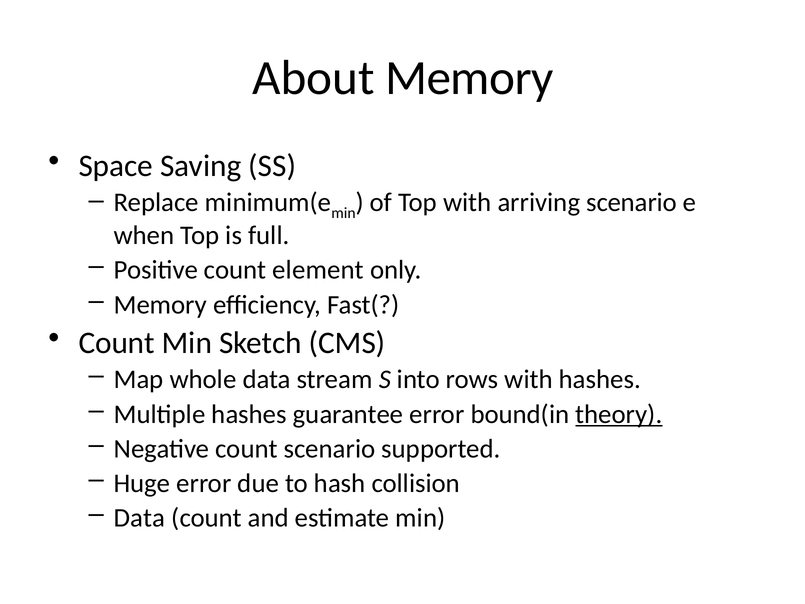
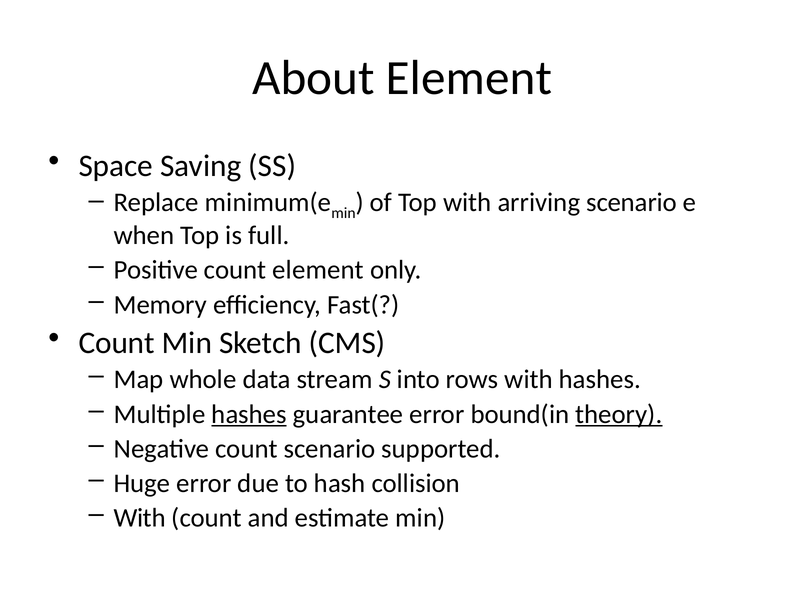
About Memory: Memory -> Element (469, 78)
hashes underline: none -> present (249, 414)
Data: Data -> With (140, 518)
